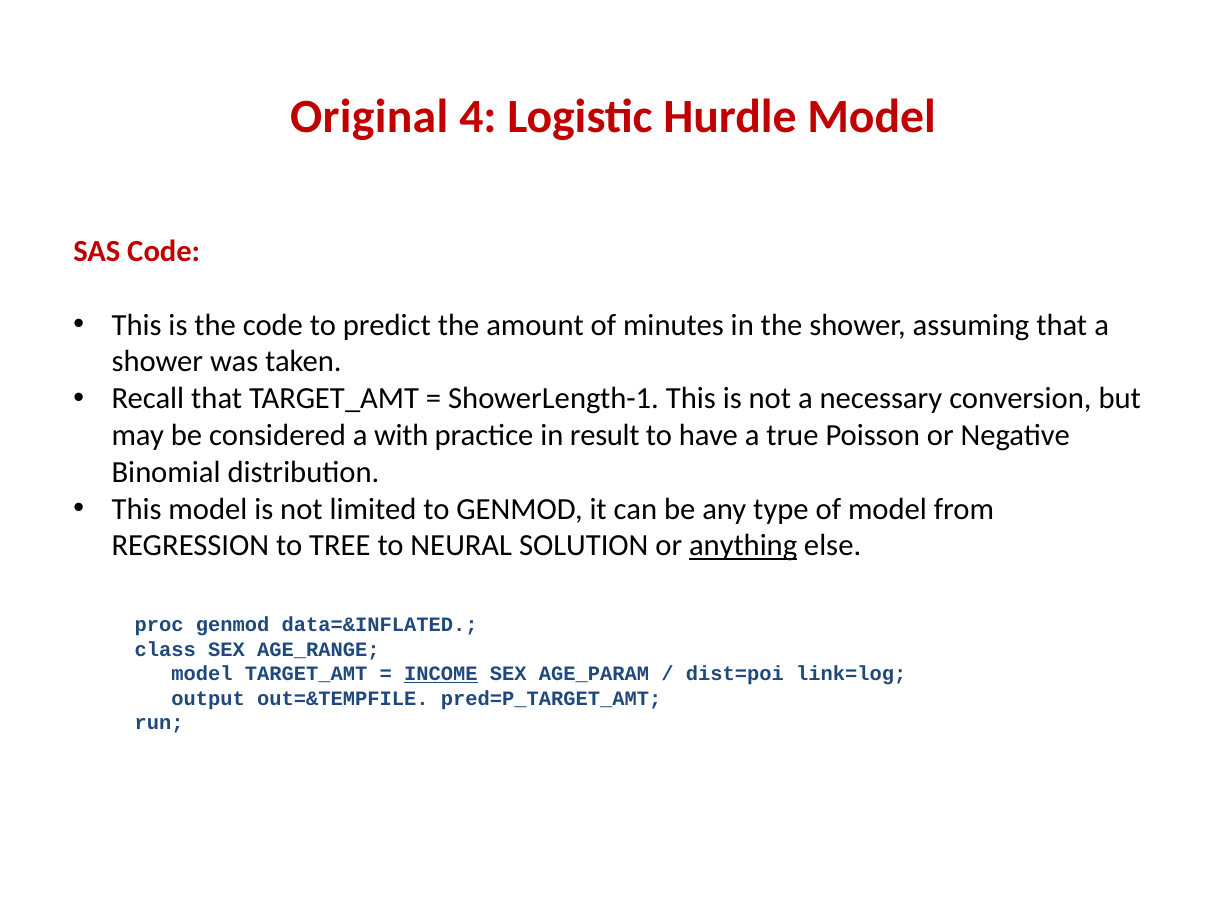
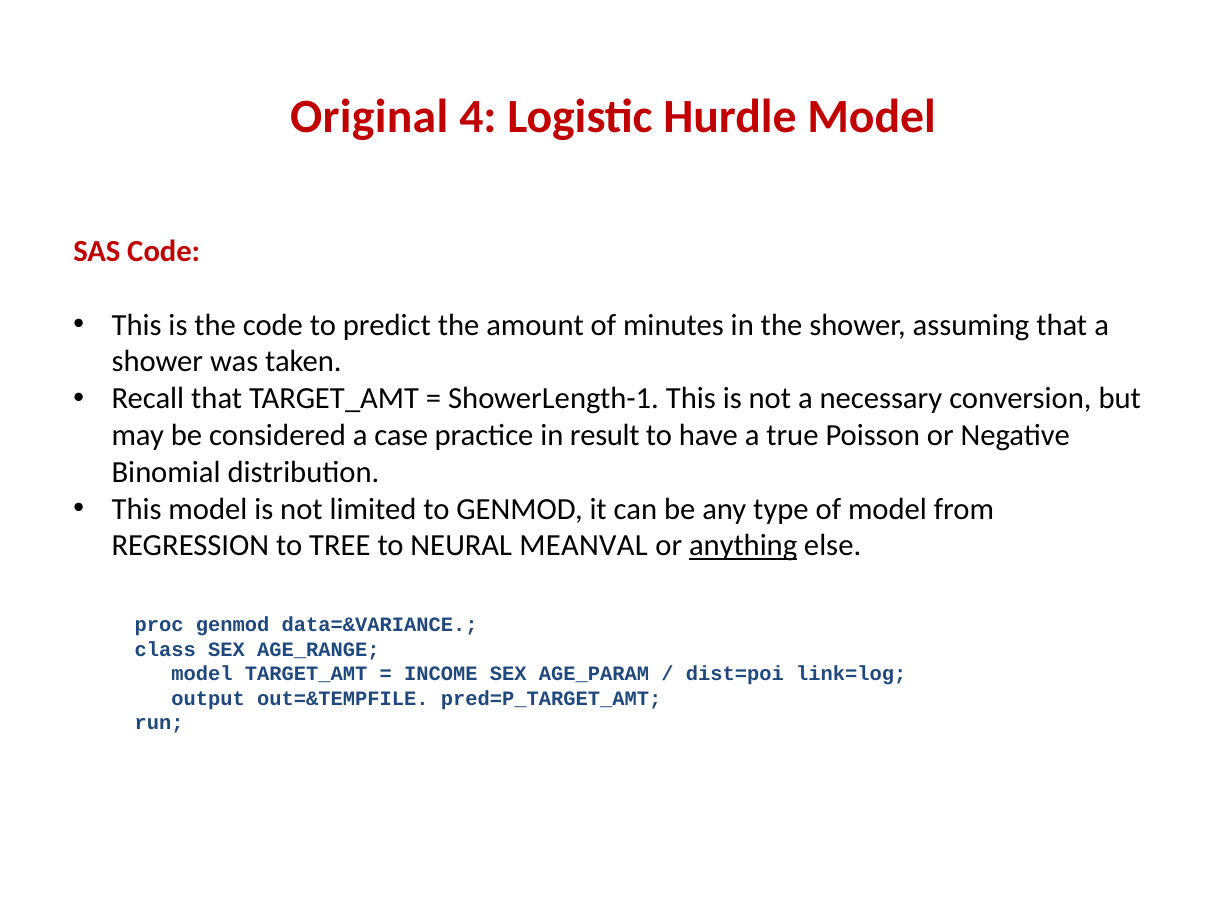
with: with -> case (401, 435)
SOLUTION: SOLUTION -> MEANVAL (584, 546)
data=&INFLATED: data=&INFLATED -> data=&VARIANCE (380, 625)
INCOME underline: present -> none (441, 674)
